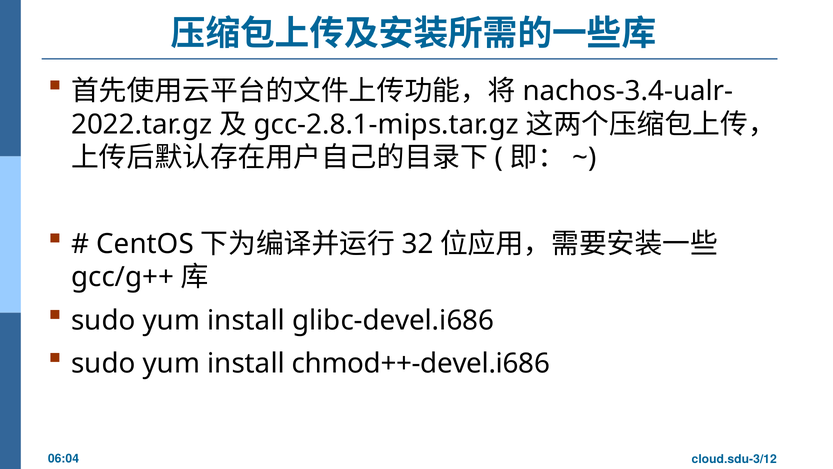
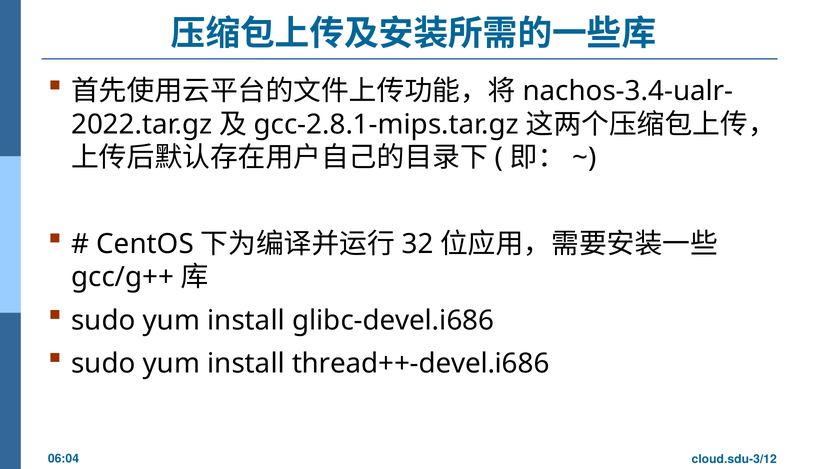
chmod++-devel.i686: chmod++-devel.i686 -> thread++-devel.i686 (421, 363)
